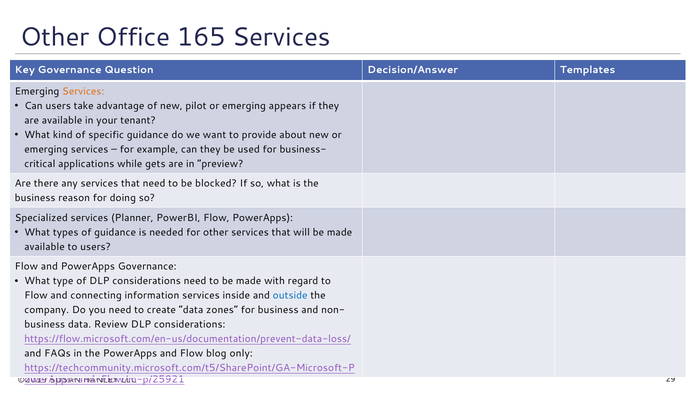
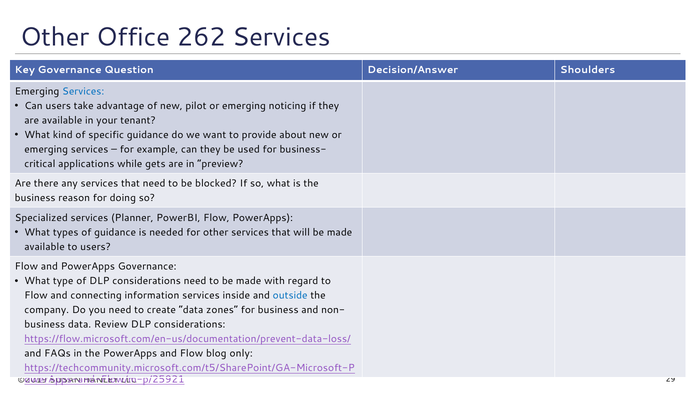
165: 165 -> 262 (201, 37)
Templates: Templates -> Shoulders (588, 70)
Services colour: orange -> blue (83, 91)
appears: appears -> noticing (288, 106)
